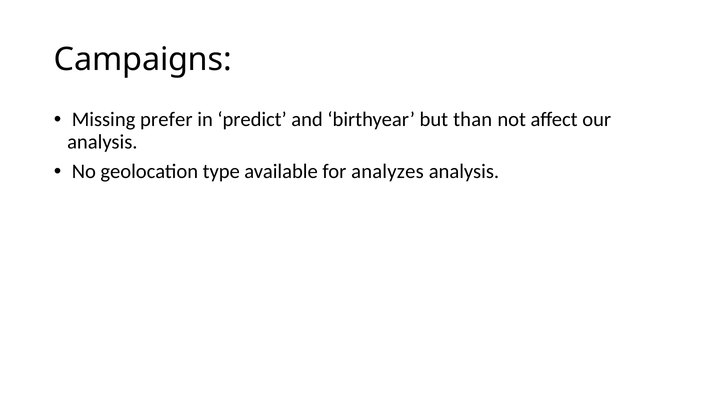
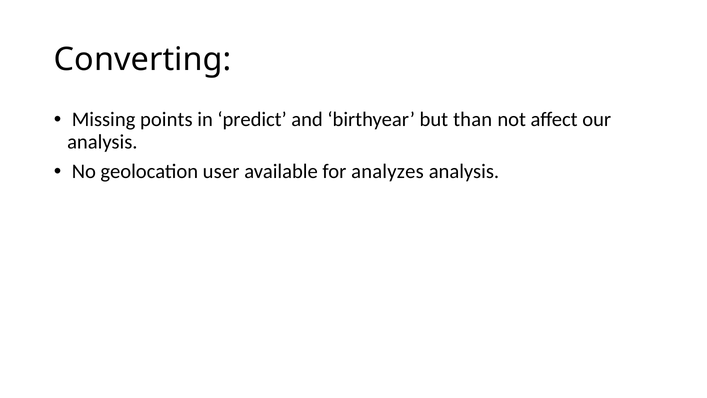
Campaigns: Campaigns -> Converting (143, 59)
prefer: prefer -> points (166, 120)
type: type -> user (221, 171)
